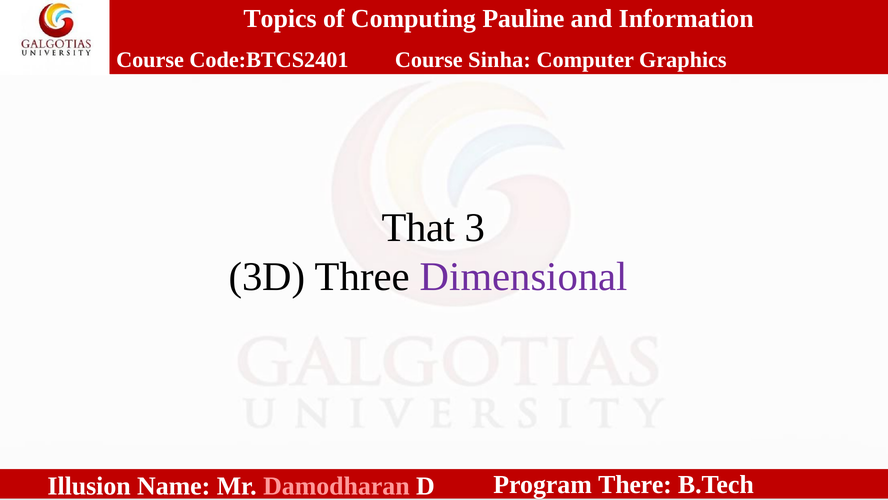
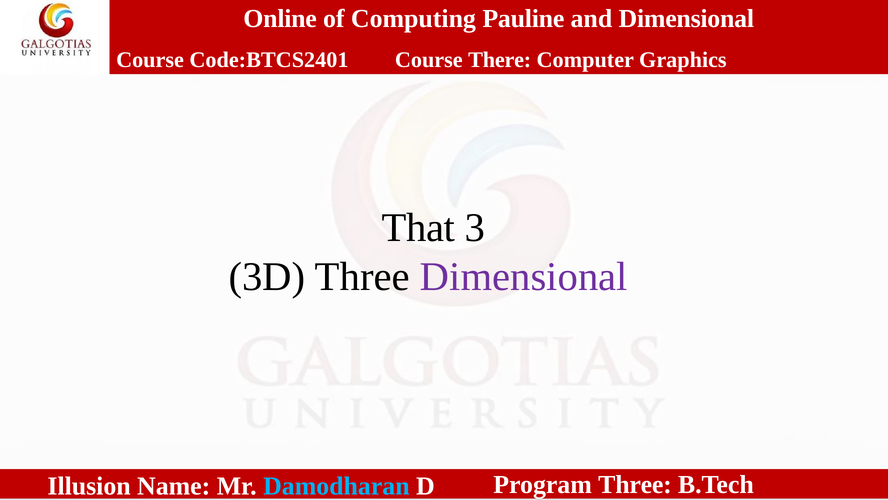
Topics: Topics -> Online (280, 19)
and Information: Information -> Dimensional (686, 19)
Sinha: Sinha -> There (500, 60)
Damodharan colour: pink -> light blue (336, 486)
Program There: There -> Three (635, 484)
